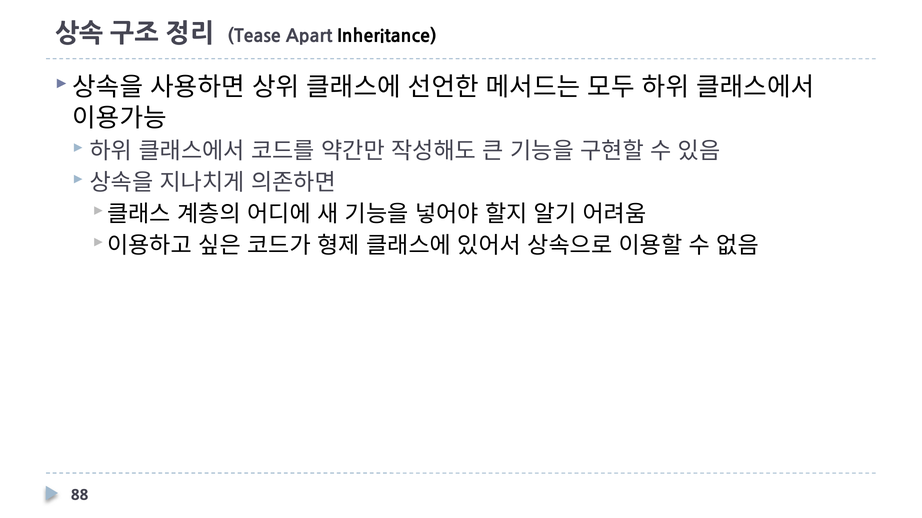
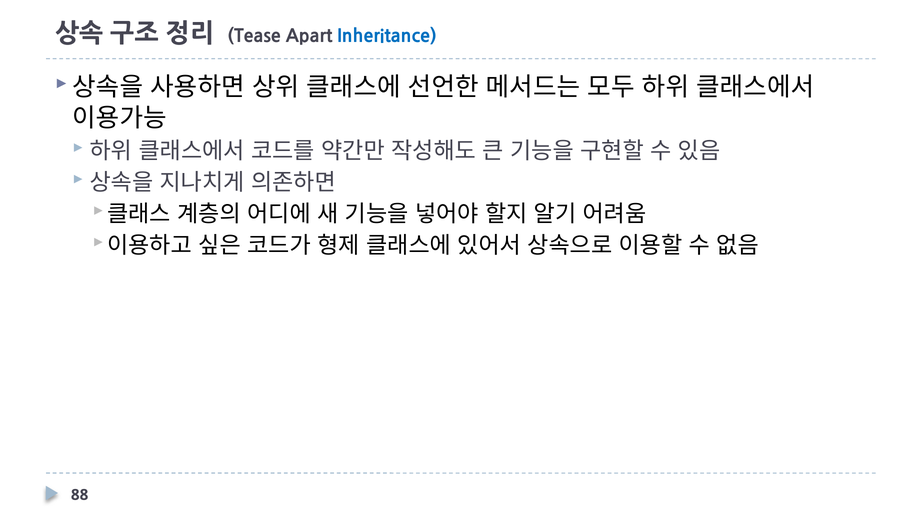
Inheritance colour: black -> blue (387, 36)
